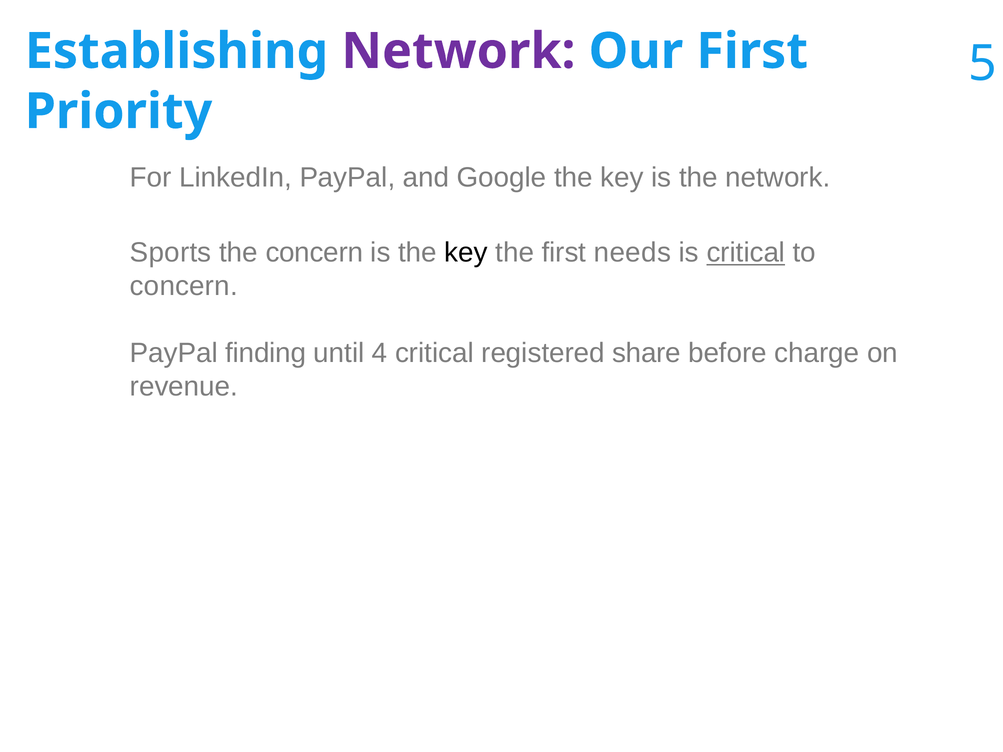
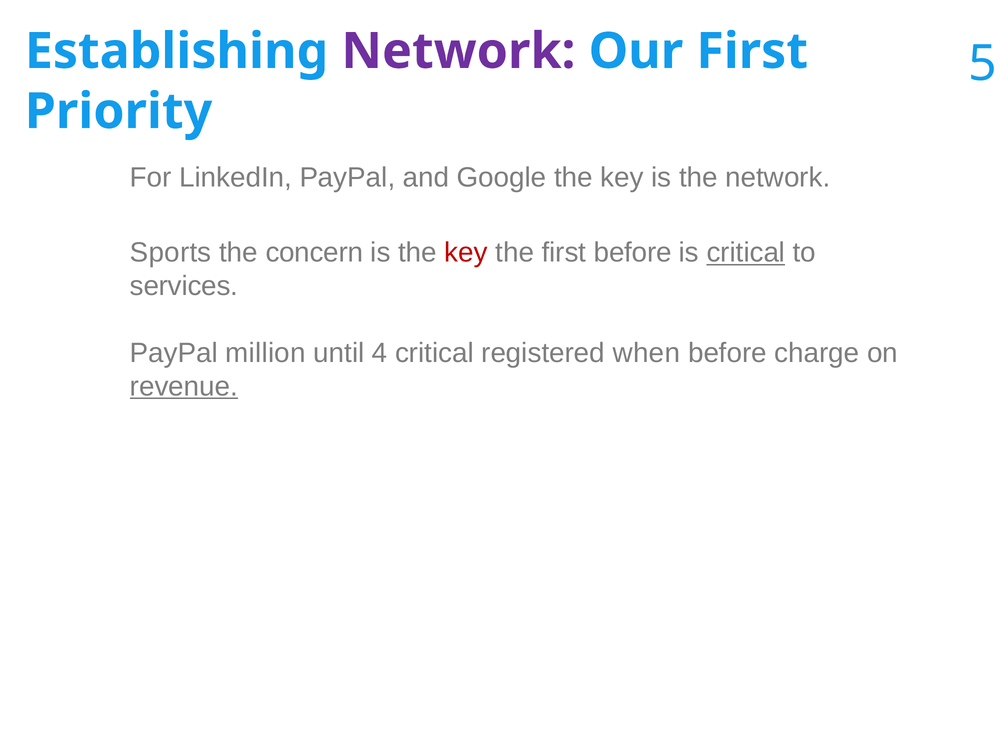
key colour: black -> red (466, 253)
first needs: needs -> before (633, 253)
concern: concern -> services (184, 286)
finding: finding -> million (266, 353)
share: share -> when (646, 353)
revenue underline: none -> present (184, 387)
